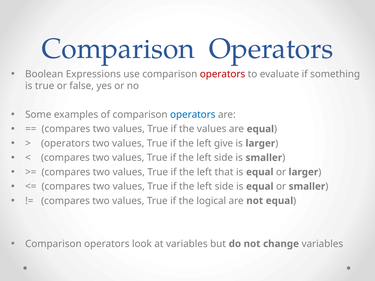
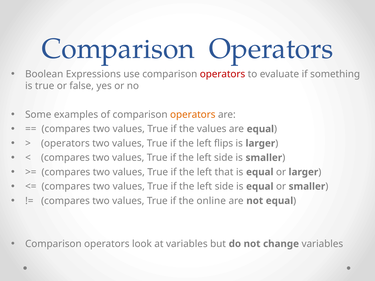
operators colour: blue -> orange (193, 115)
give: give -> flips (224, 143)
logical: logical -> online (211, 201)
